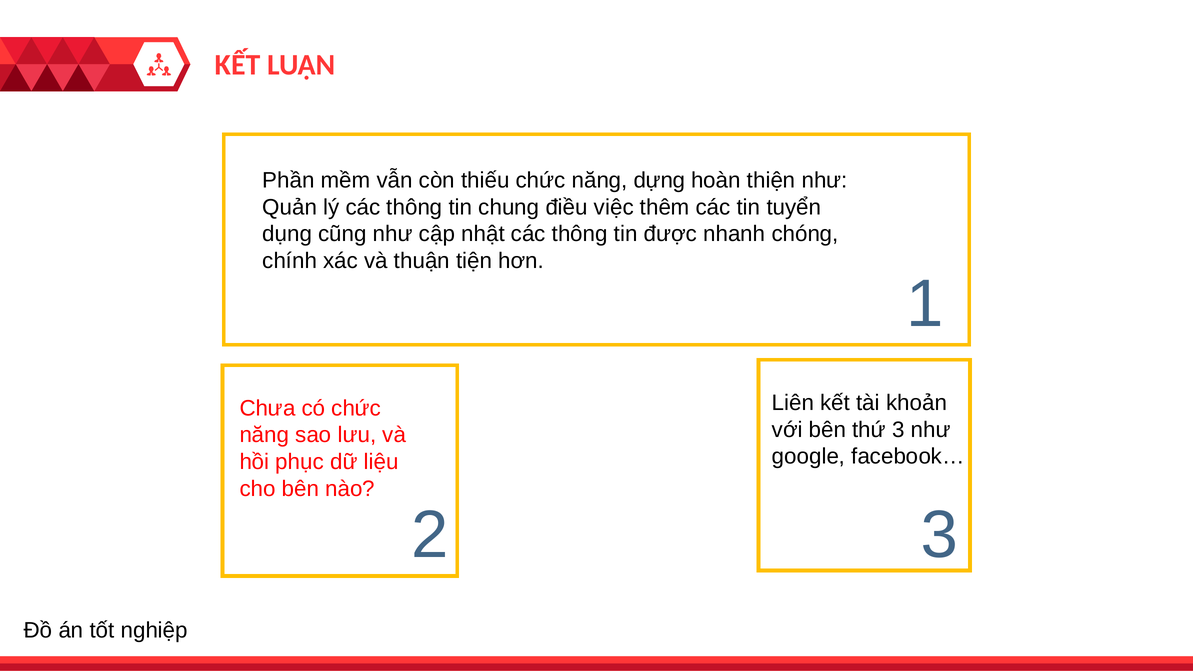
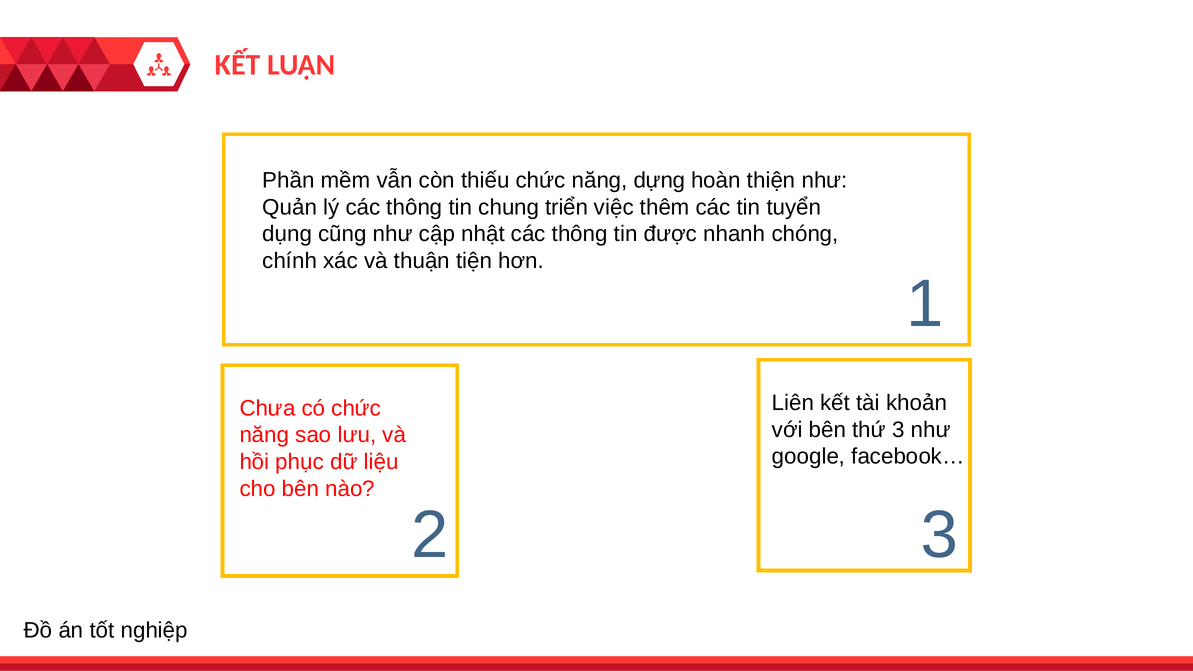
điều: điều -> triển (567, 207)
